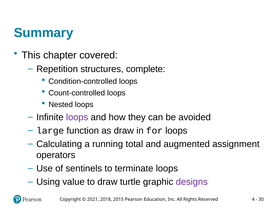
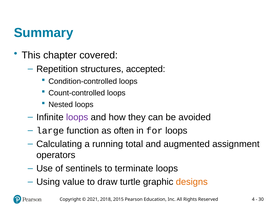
complete: complete -> accepted (146, 69)
as draw: draw -> often (124, 130)
designs colour: purple -> orange (192, 182)
